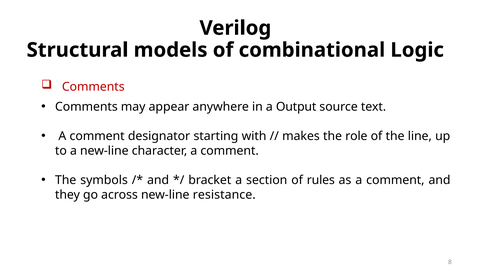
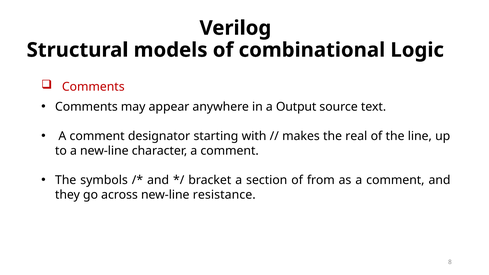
role: role -> real (356, 136)
rules: rules -> from (321, 180)
